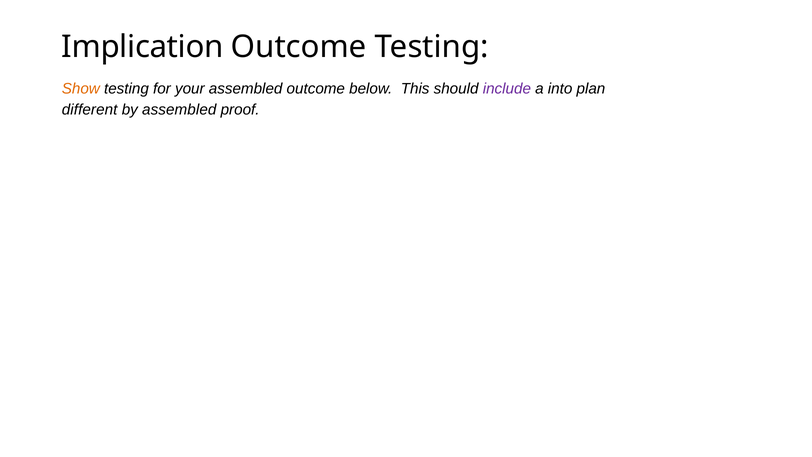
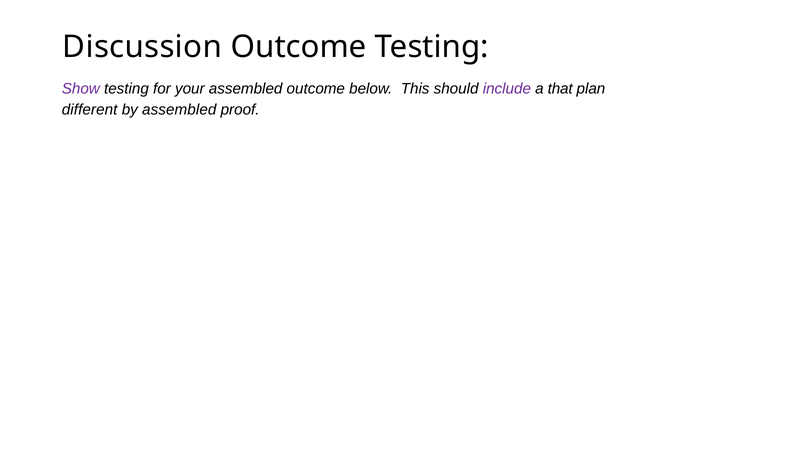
Implication: Implication -> Discussion (142, 47)
Show colour: orange -> purple (81, 88)
into: into -> that (560, 88)
